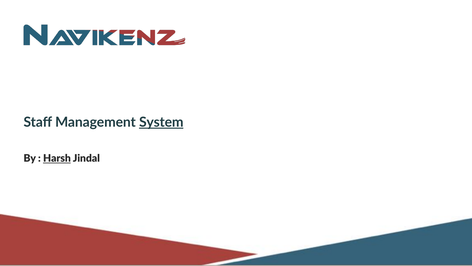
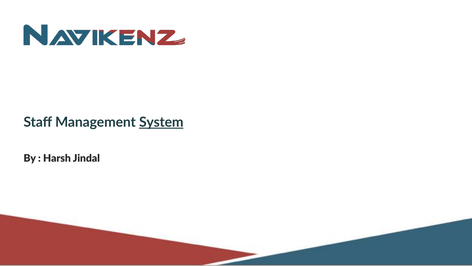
Harsh underline: present -> none (57, 158)
